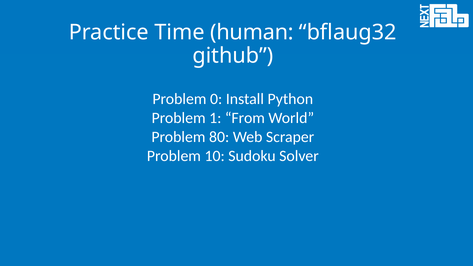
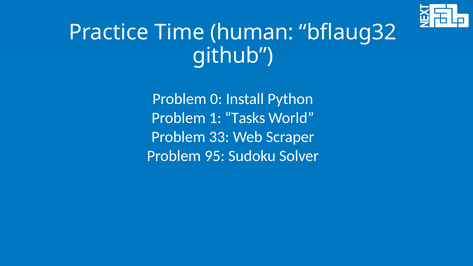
From: From -> Tasks (245, 118)
80: 80 -> 33 (219, 137)
10: 10 -> 95 (215, 156)
